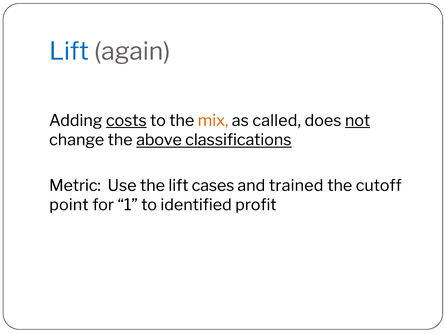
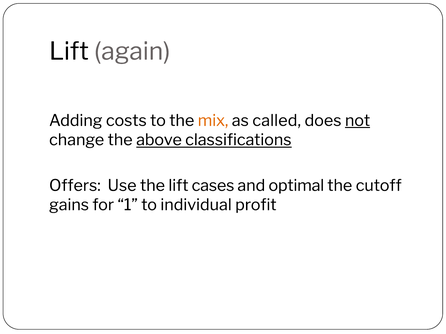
Lift colour: blue -> black (69, 52)
costs underline: present -> none (126, 121)
Metric: Metric -> Offers (75, 186)
trained: trained -> optimal (296, 186)
point: point -> gains (69, 205)
identified: identified -> individual (196, 205)
